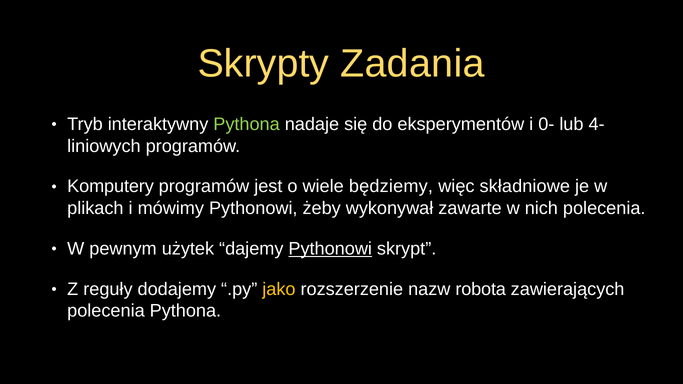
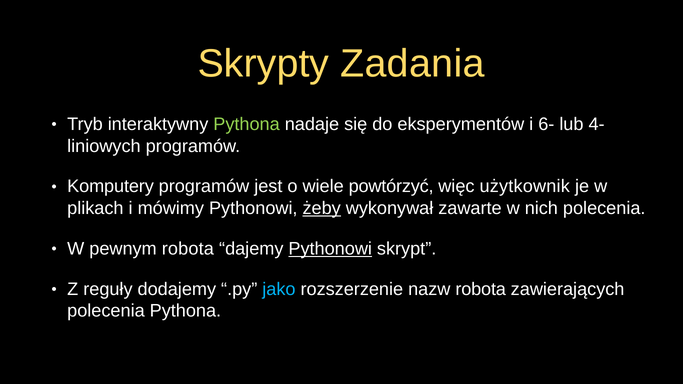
0-: 0- -> 6- (546, 124)
będziemy: będziemy -> powtórzyć (391, 187)
składniowe: składniowe -> użytkownik (525, 187)
żeby underline: none -> present (322, 208)
pewnym użytek: użytek -> robota (188, 249)
jako colour: yellow -> light blue (279, 289)
